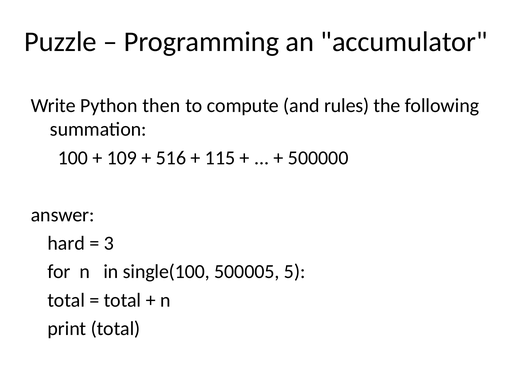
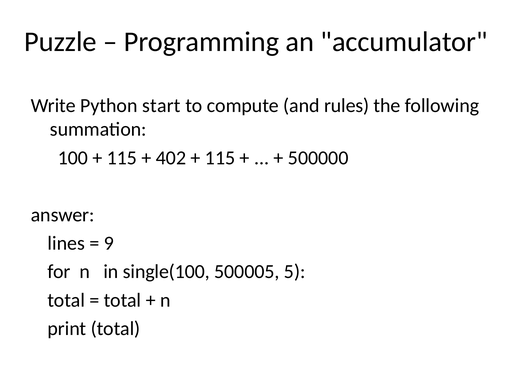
then: then -> start (161, 106)
109: 109 -> 115 (122, 158)
516: 516 -> 402 (171, 158)
hard: hard -> lines (66, 243)
3: 3 -> 9 (109, 243)
